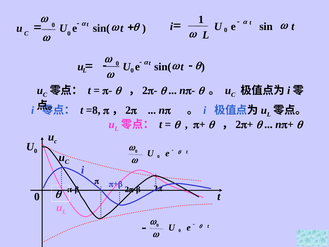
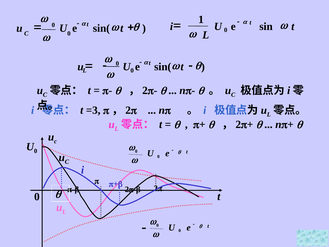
=8: =8 -> =3 (93, 110)
